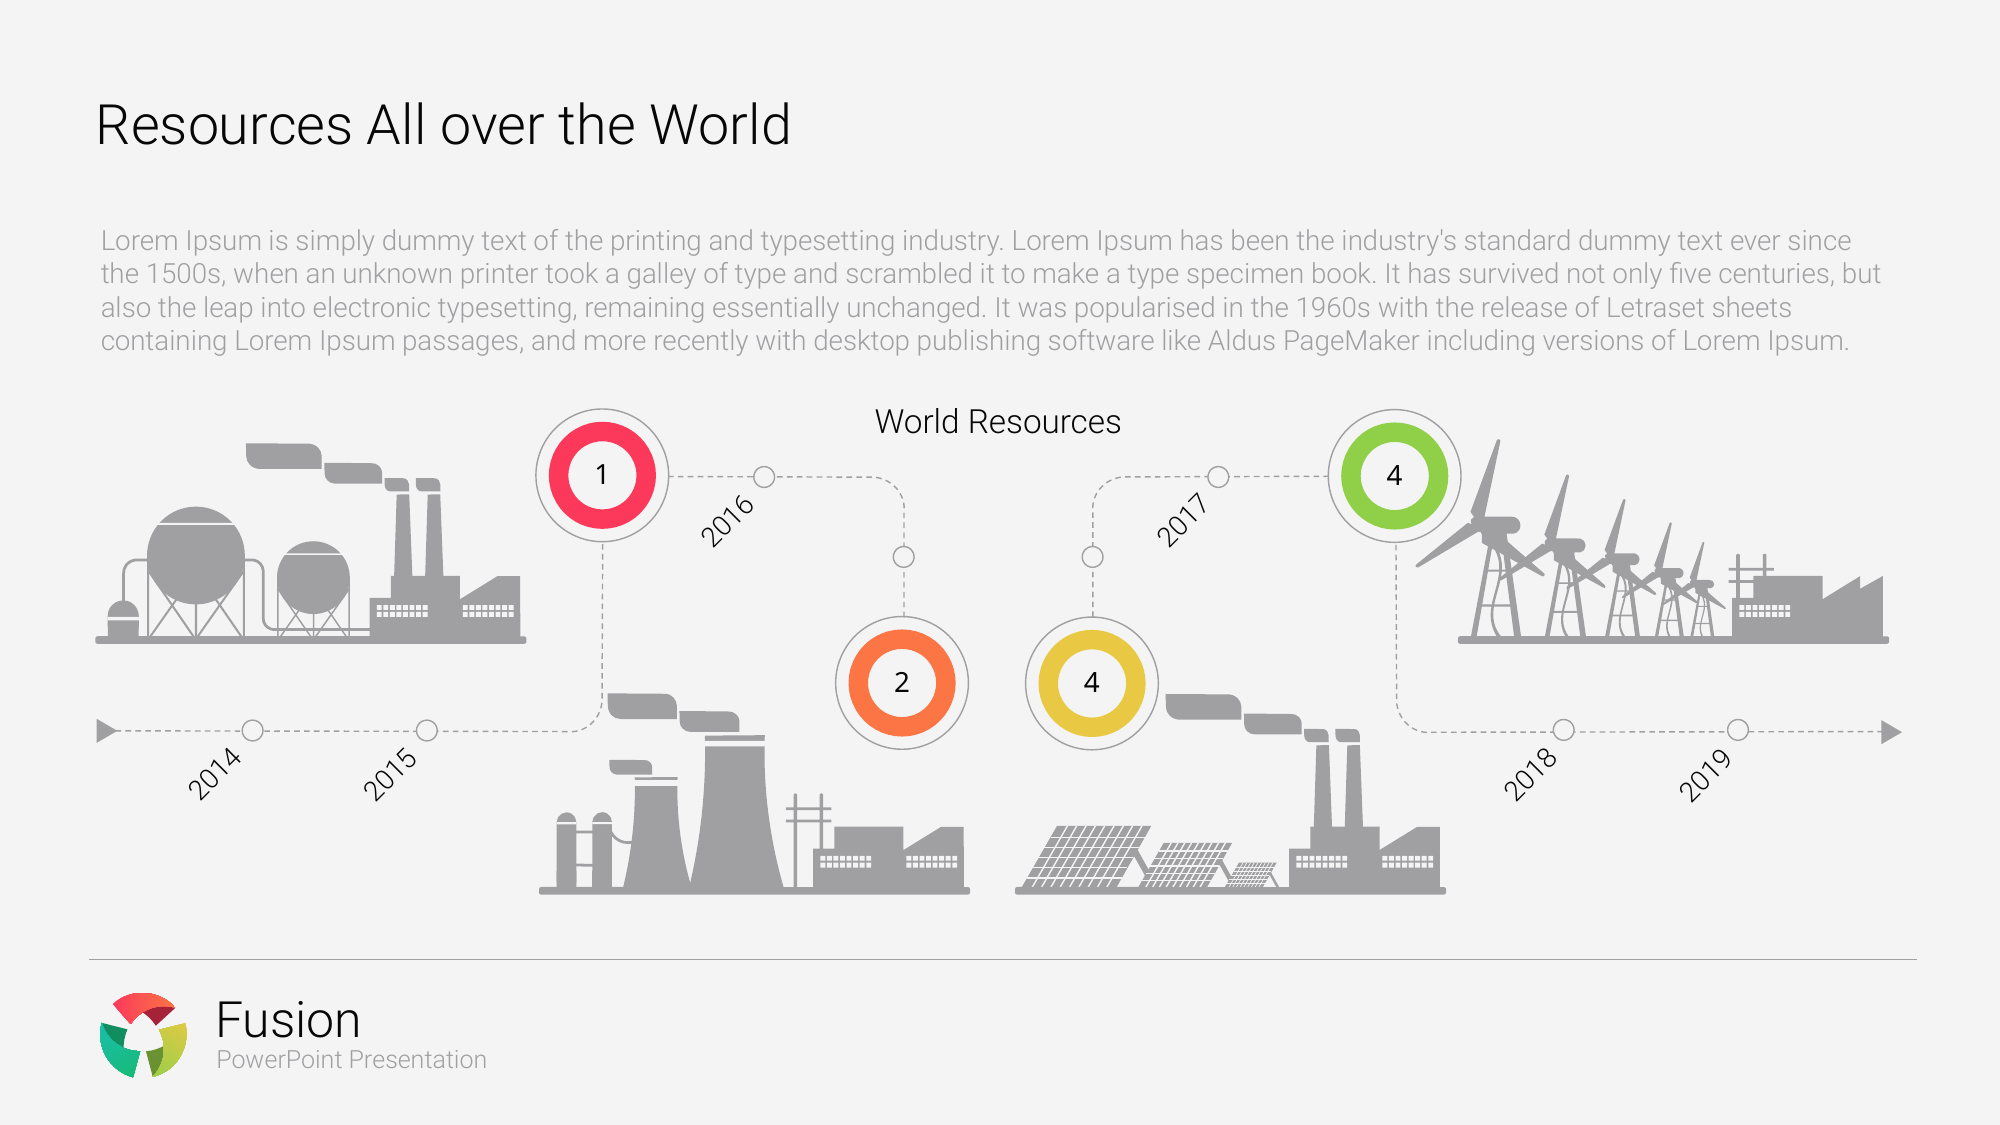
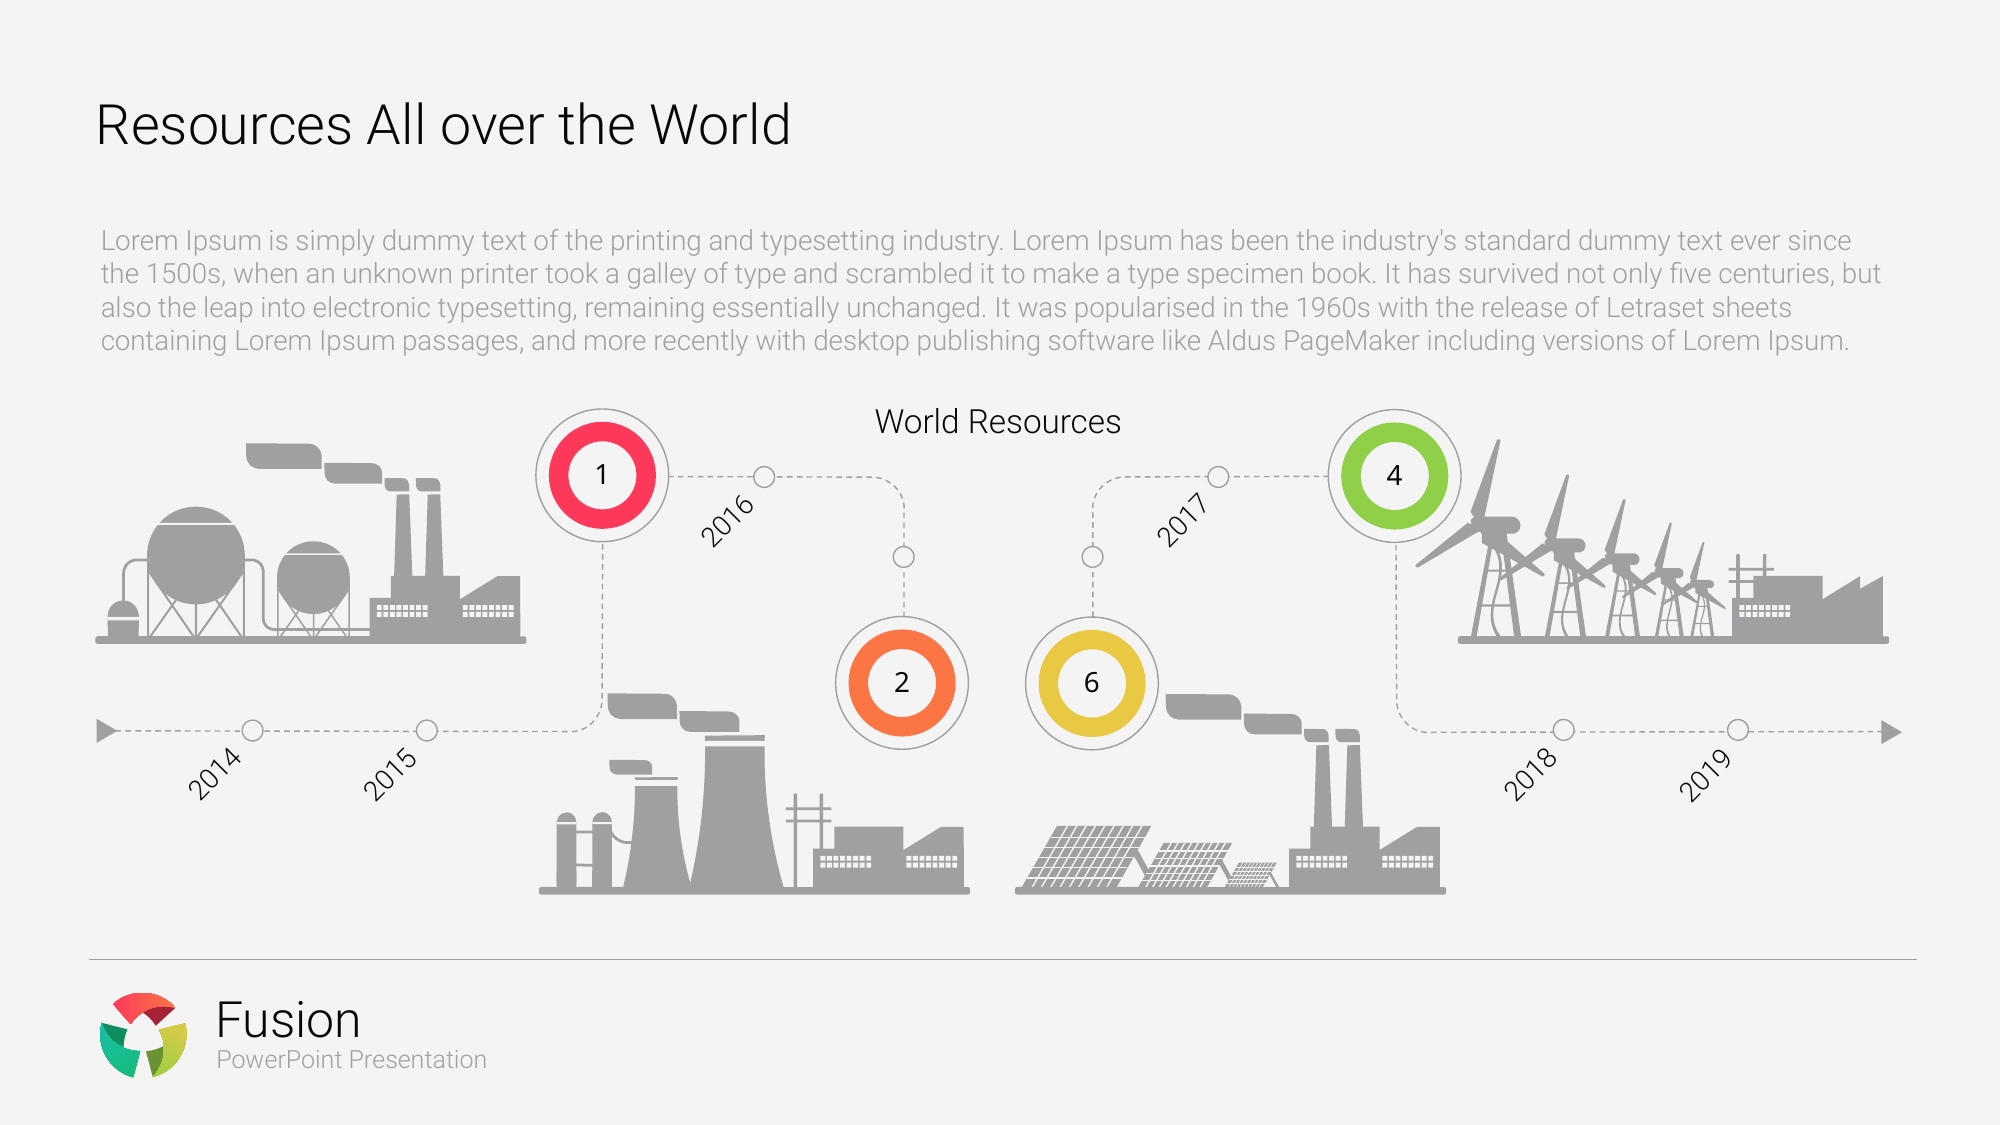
2 4: 4 -> 6 (1092, 683)
